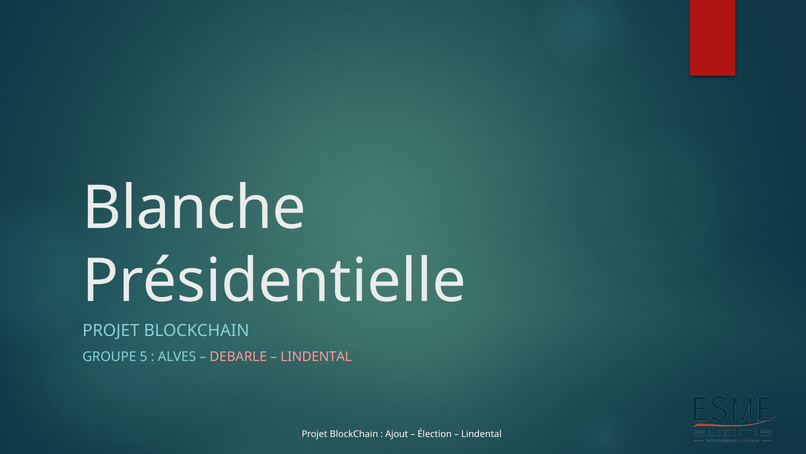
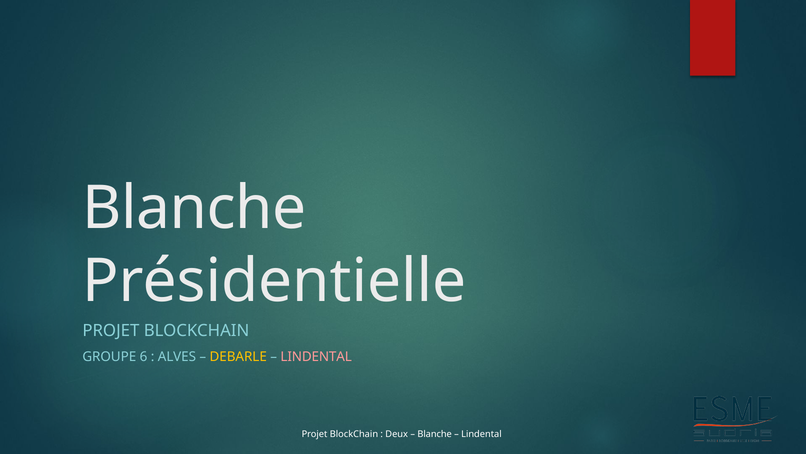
5: 5 -> 6 (144, 356)
DEBARLE colour: pink -> yellow (238, 356)
Ajout: Ajout -> Deux (397, 434)
Élection: Élection -> Blanche (435, 434)
